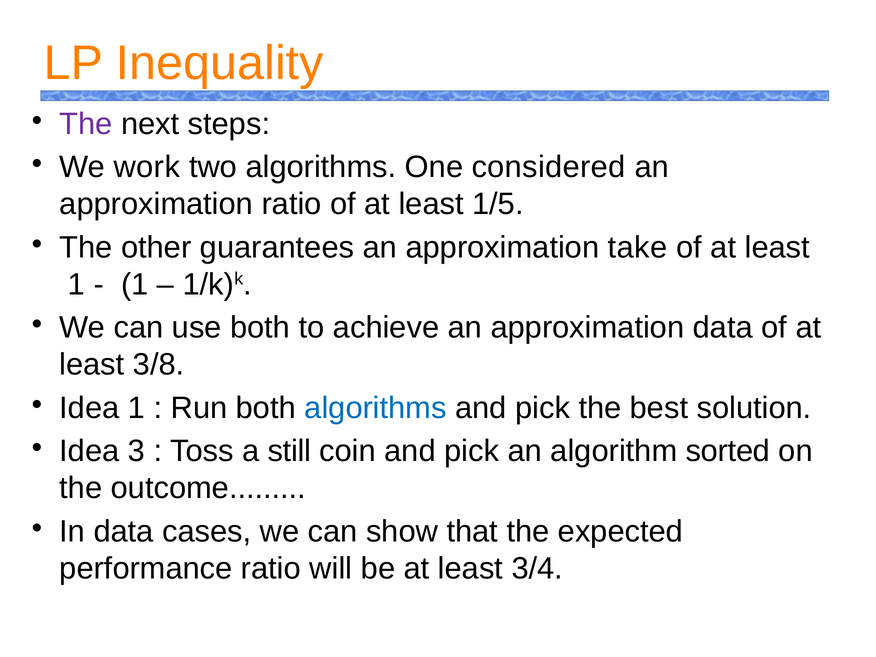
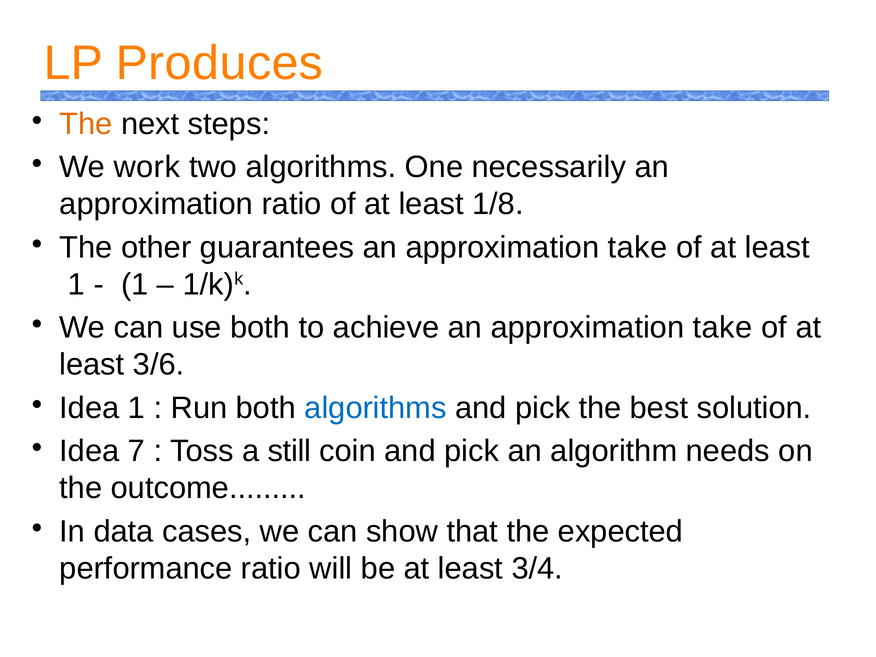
Inequality: Inequality -> Produces (220, 63)
The colour: purple -> orange (86, 124)
considered: considered -> necessarily (549, 167)
1/5: 1/5 -> 1/8 (498, 204)
achieve an approximation data: data -> take (723, 328)
3/8: 3/8 -> 3/6 (159, 365)
3: 3 -> 7 (137, 451)
sorted: sorted -> needs (728, 451)
